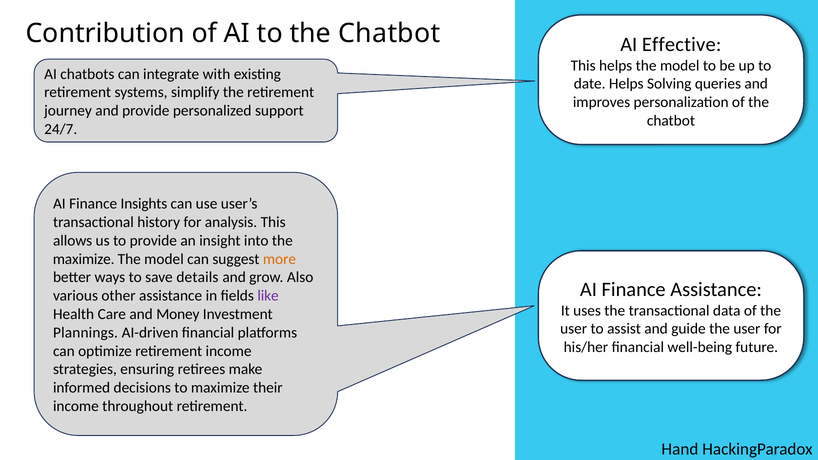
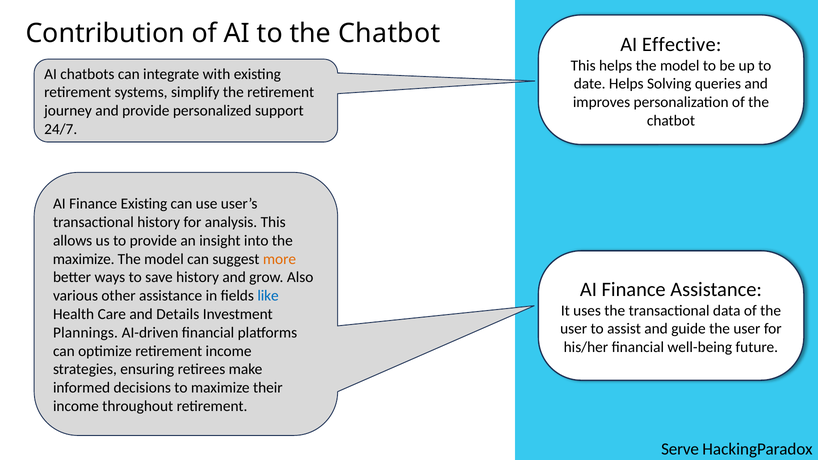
Finance Insights: Insights -> Existing (144, 204)
save details: details -> history (198, 277)
like colour: purple -> blue (268, 296)
Money: Money -> Details (178, 314)
Hand: Hand -> Serve (680, 449)
